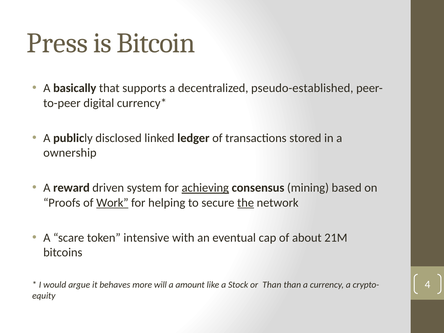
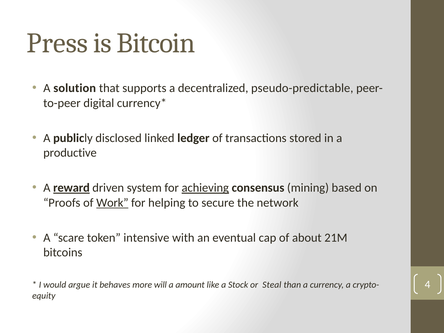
basically: basically -> solution (75, 88)
pseudo-established: pseudo-established -> pseudo-predictable (302, 88)
ownership: ownership -> productive (70, 153)
reward underline: none -> present (71, 188)
the underline: present -> none (246, 203)
or Than: Than -> Steal (272, 285)
